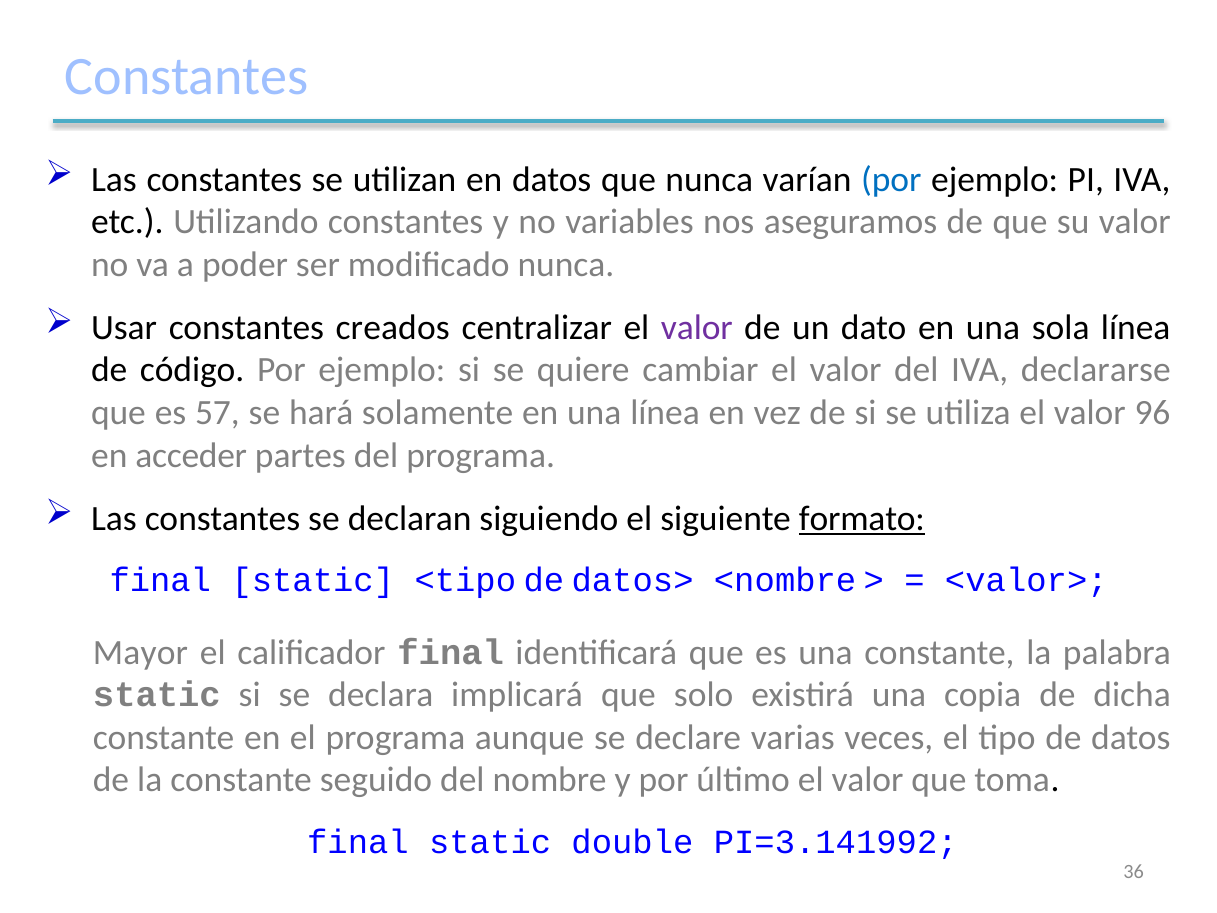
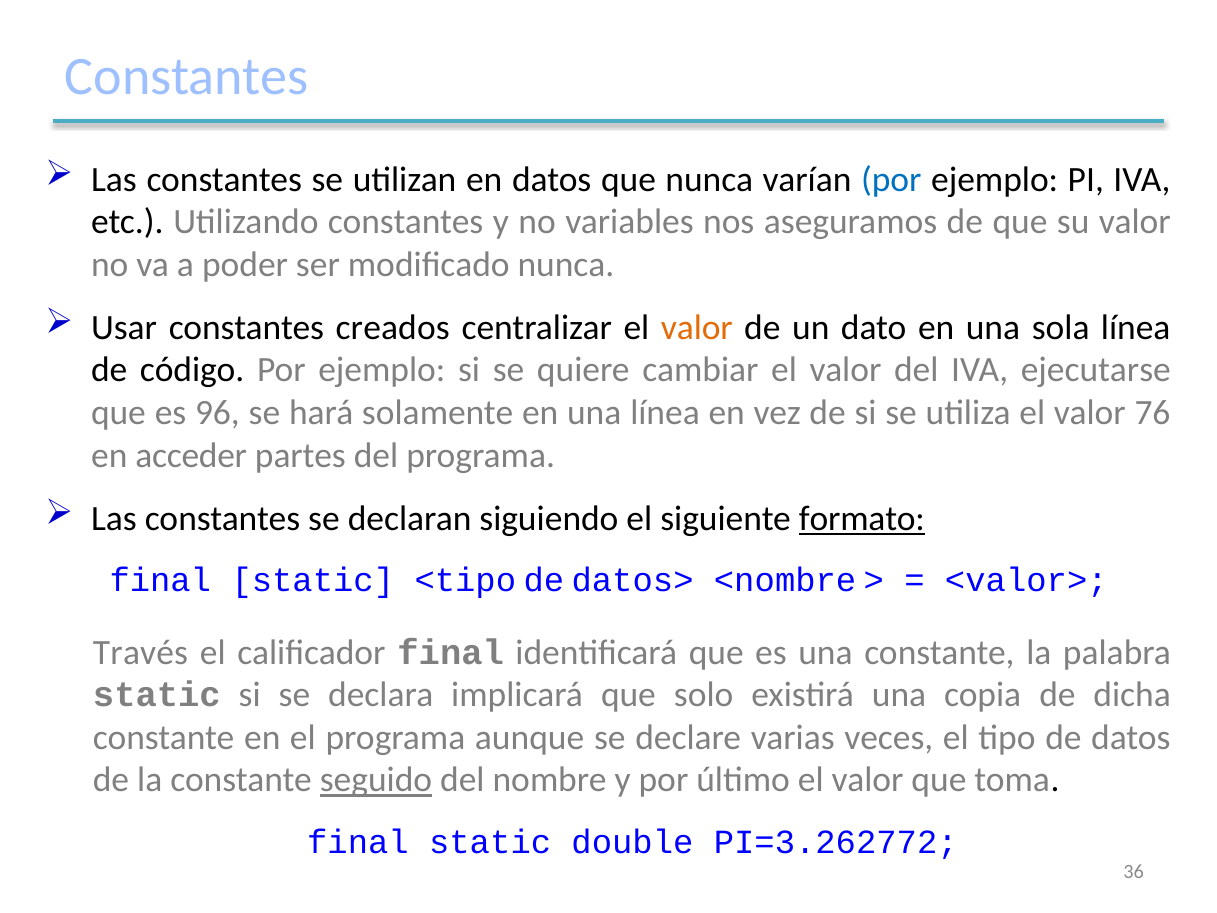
valor colour: purple -> orange (697, 328)
declararse: declararse -> ejecutarse (1096, 370)
57: 57 -> 96 (217, 413)
96: 96 -> 76 (1153, 413)
Mayor: Mayor -> Través (141, 652)
seguido underline: none -> present (376, 780)
PI=3.141992: PI=3.141992 -> PI=3.262772 (836, 842)
